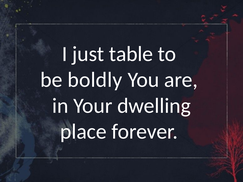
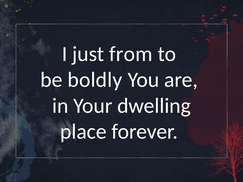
table: table -> from (131, 54)
